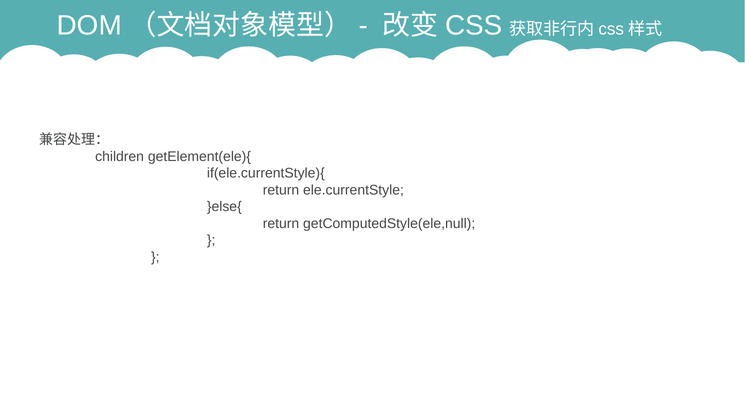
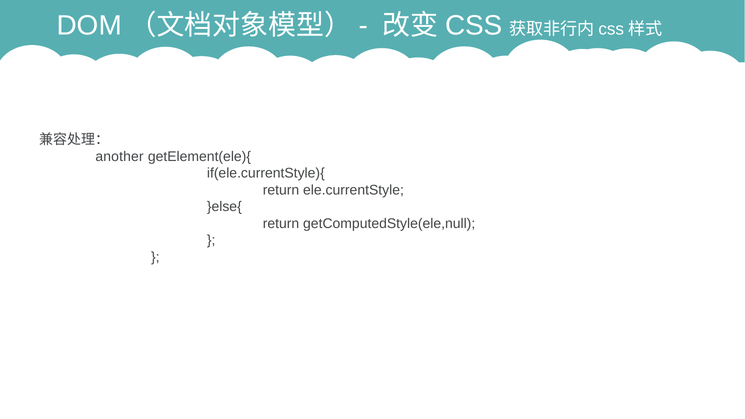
children: children -> another (120, 156)
